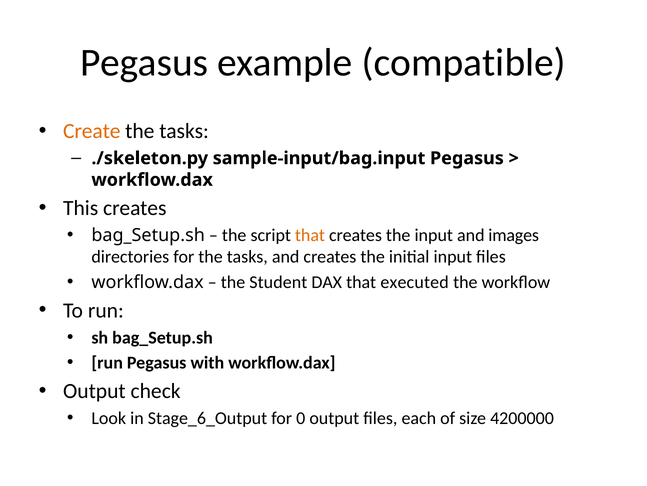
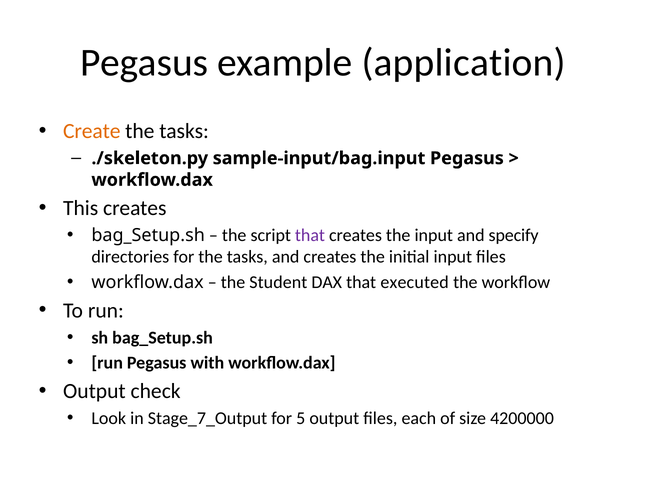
compatible: compatible -> application (464, 63)
that colour: orange -> purple (310, 235)
images: images -> specify (514, 235)
Stage_6_Output: Stage_6_Output -> Stage_7_Output (207, 418)
0: 0 -> 5 (301, 418)
